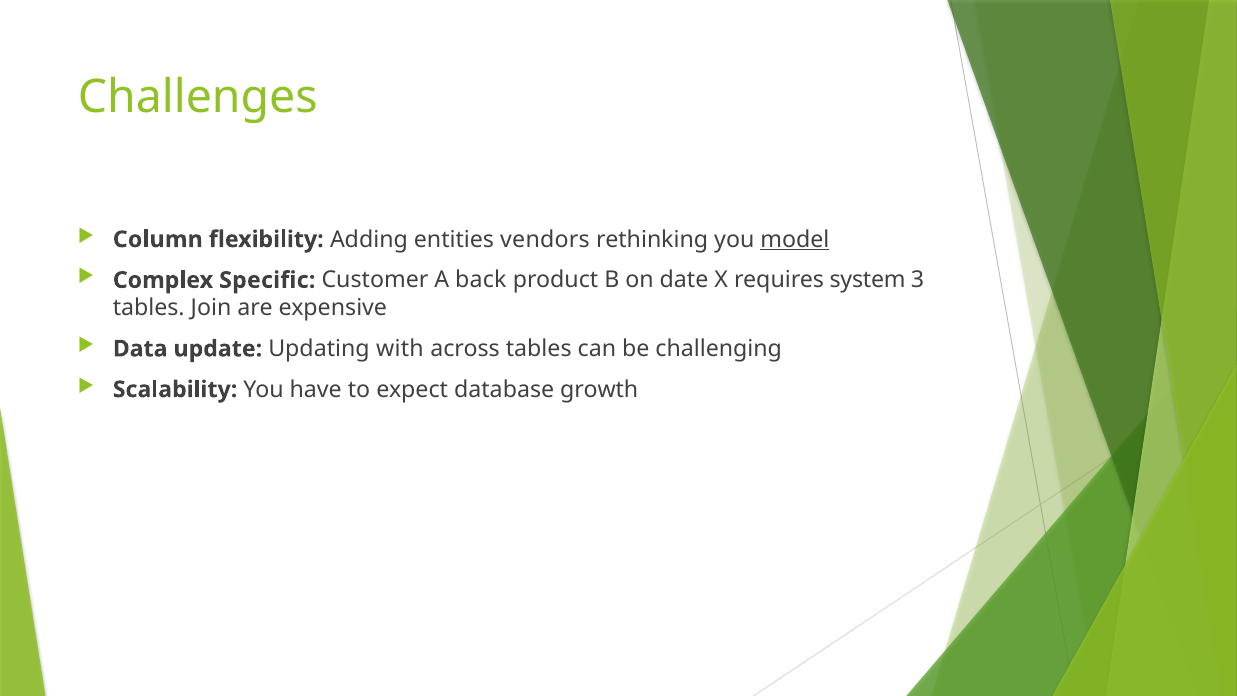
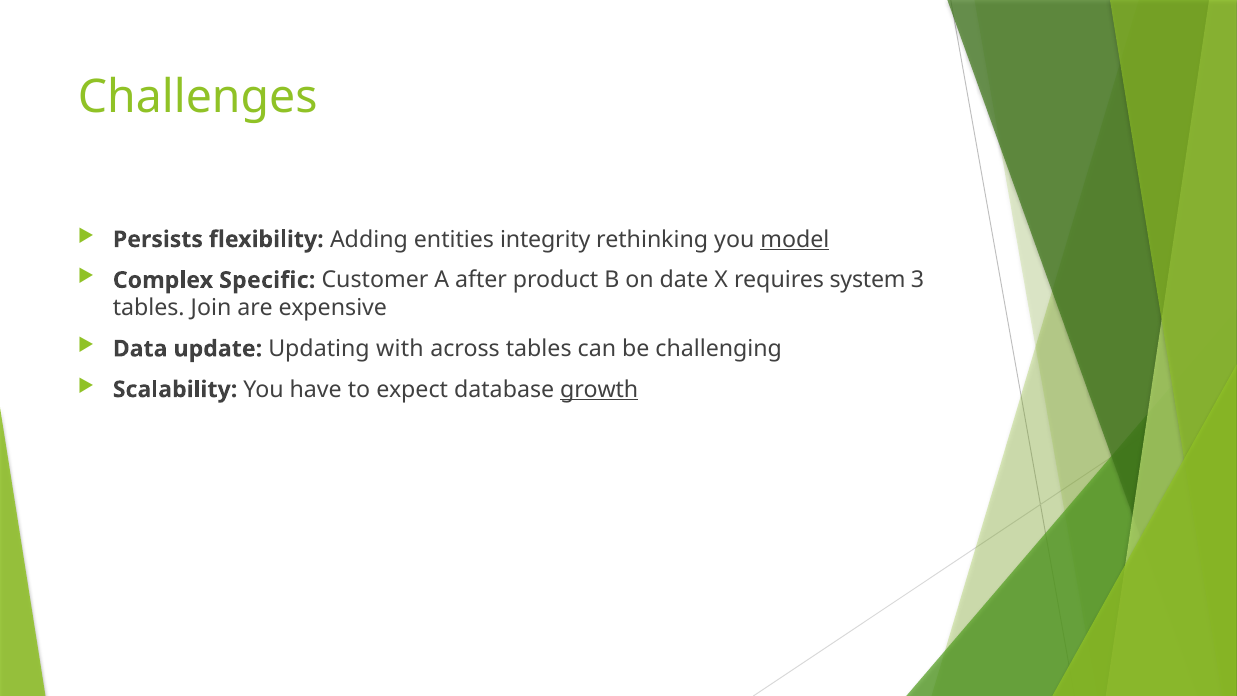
Column: Column -> Persists (158, 239)
vendors: vendors -> integrity (545, 239)
back: back -> after (481, 280)
growth underline: none -> present (599, 389)
